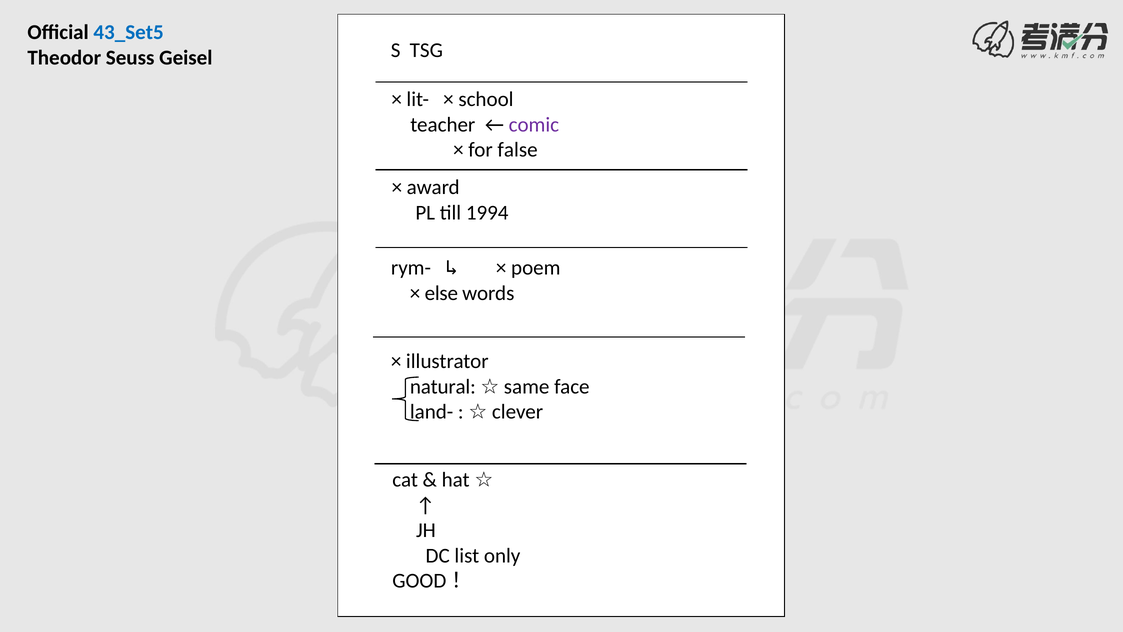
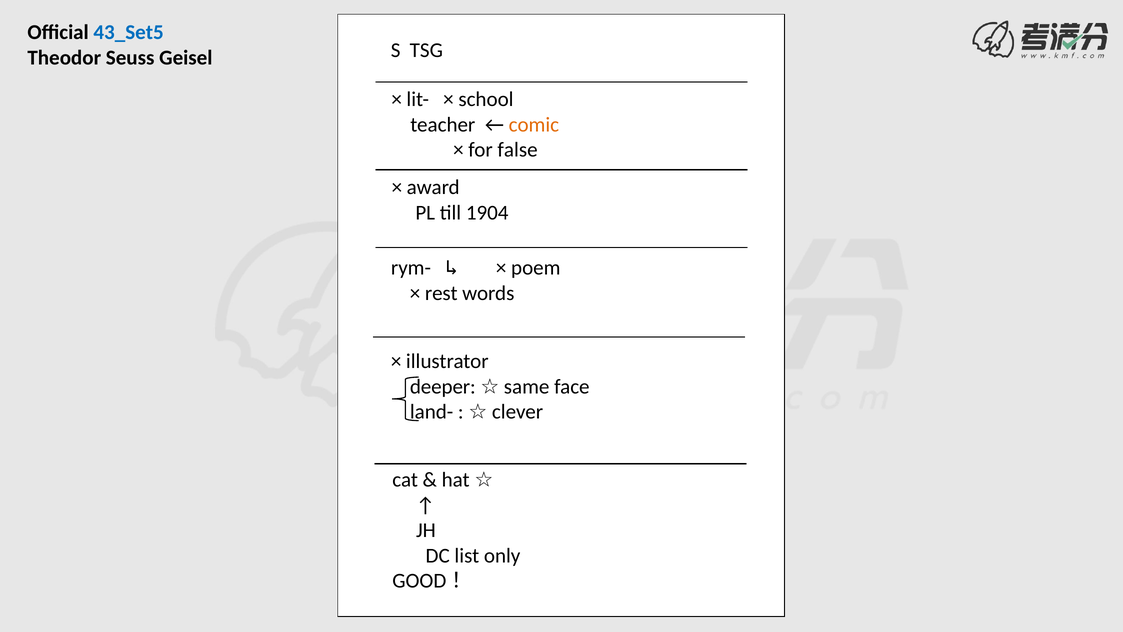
comic colour: purple -> orange (534, 125)
1994: 1994 -> 1904 (487, 213)
else: else -> rest (441, 293)
natural: natural -> deeper (443, 386)
